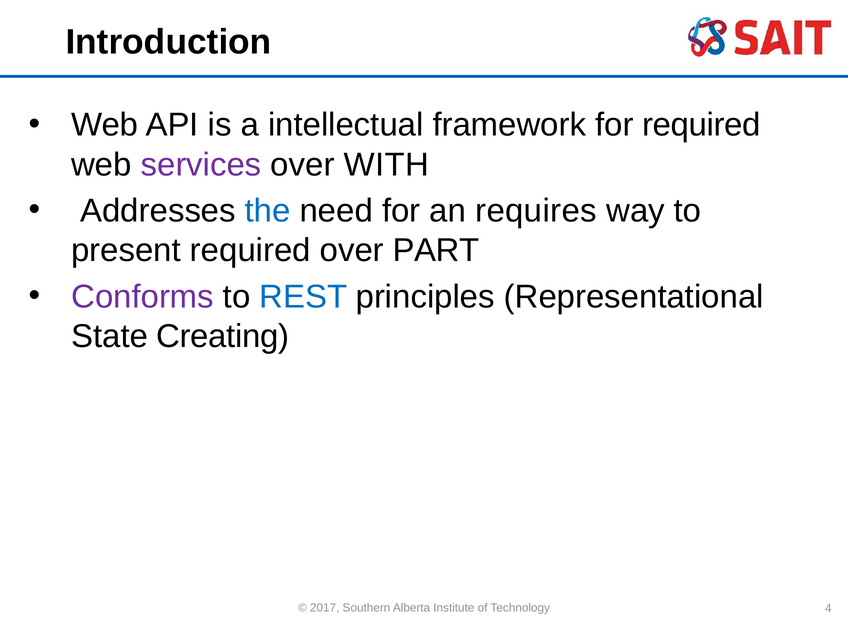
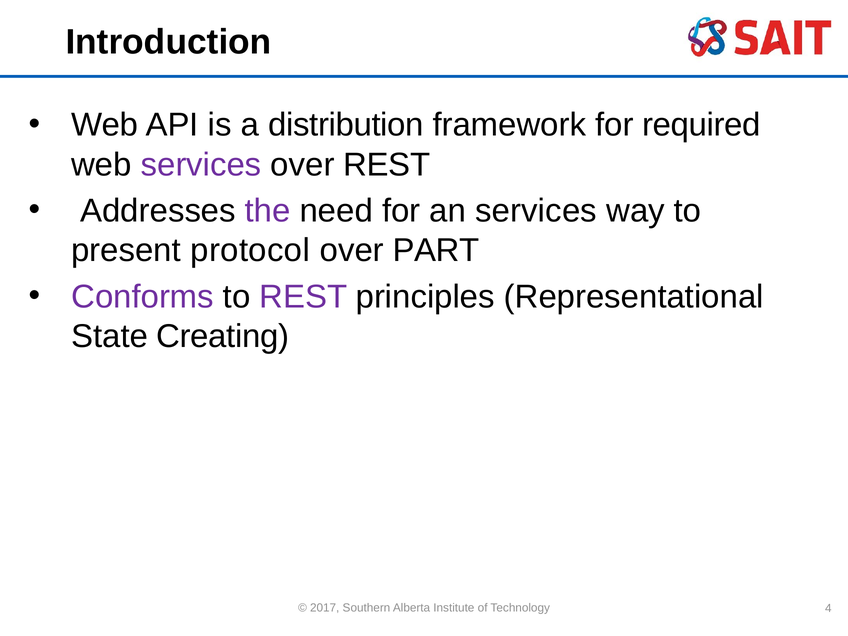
intellectual: intellectual -> distribution (346, 125)
over WITH: WITH -> REST (387, 165)
the colour: blue -> purple (268, 211)
an requires: requires -> services (536, 211)
present required: required -> protocol (250, 250)
REST colour: blue -> purple (303, 297)
